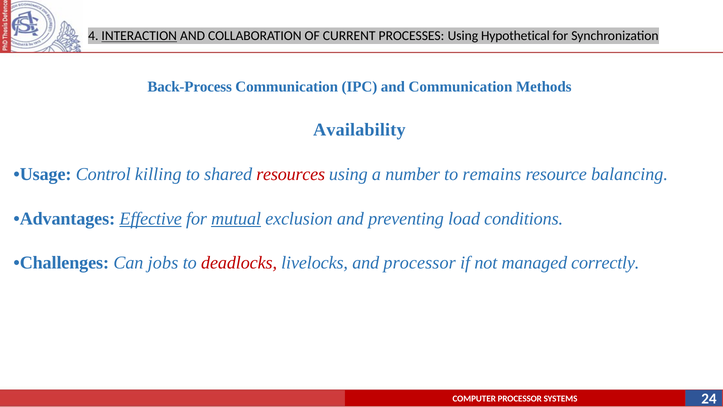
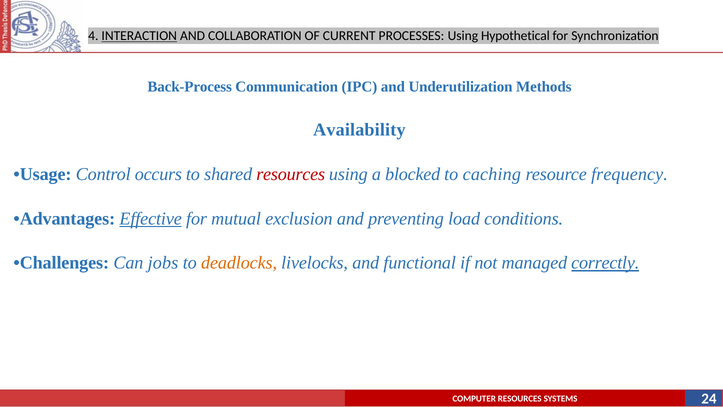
and Communication: Communication -> Underutilization (461, 87)
killing: killing -> occurs (158, 174)
number: number -> blocked (413, 174)
remains: remains -> caching (492, 174)
balancing: balancing -> frequency (629, 174)
mutual underline: present -> none (236, 218)
deadlocks colour: red -> orange (239, 263)
and processor: processor -> functional (420, 263)
correctly underline: none -> present (605, 263)
COMPUTER PROCESSOR: PROCESSOR -> RESOURCES (520, 398)
